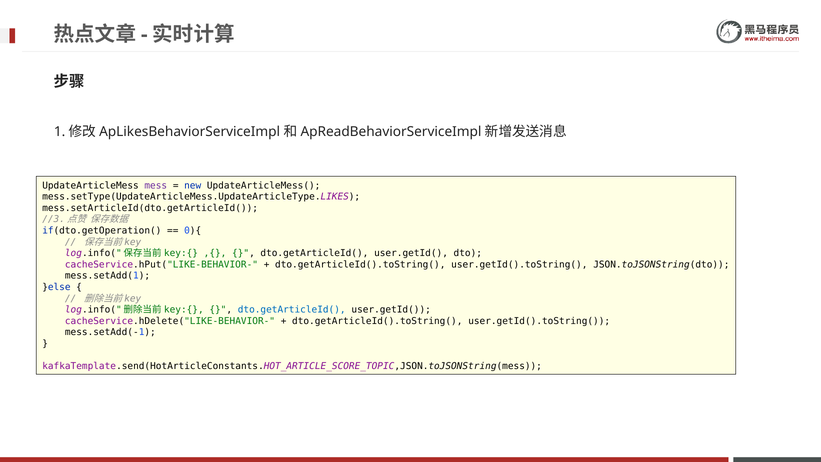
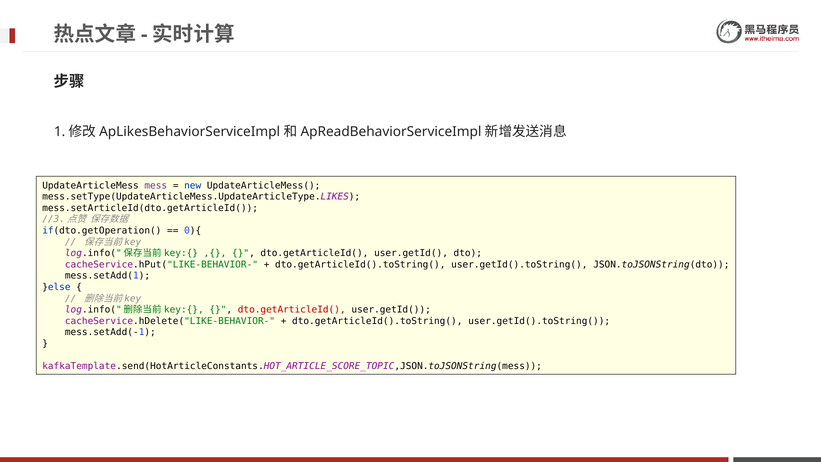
dto.getArticleId( colour: blue -> red (292, 310)
